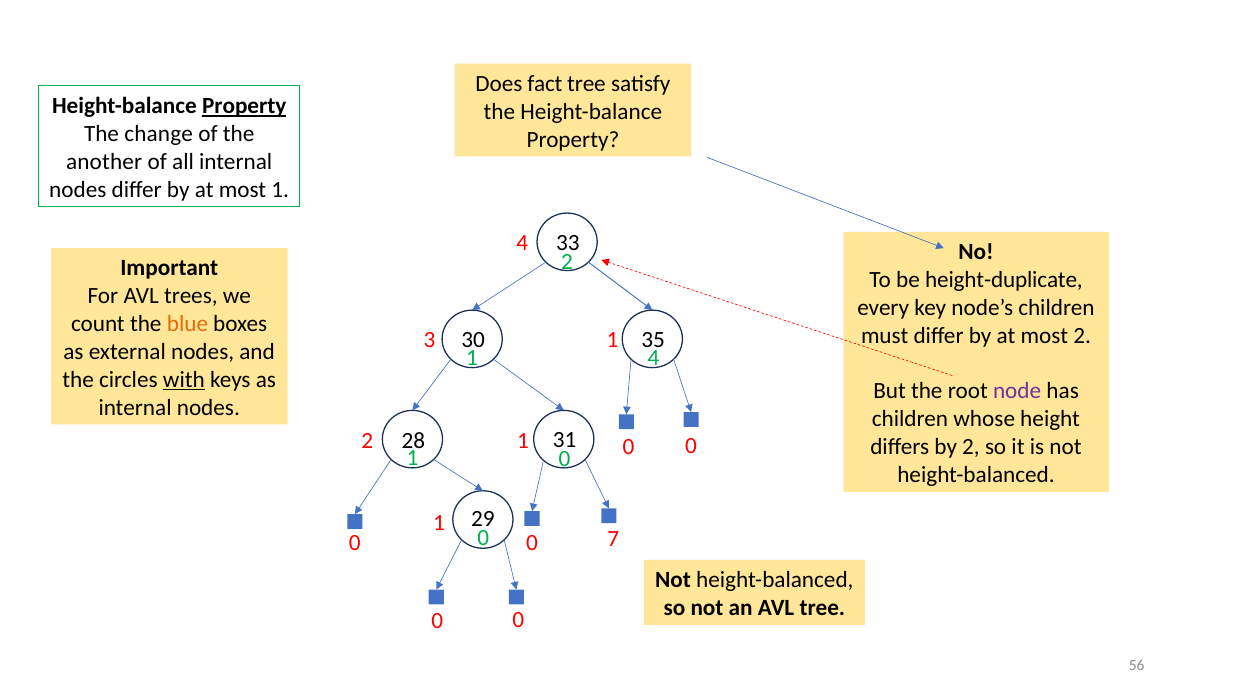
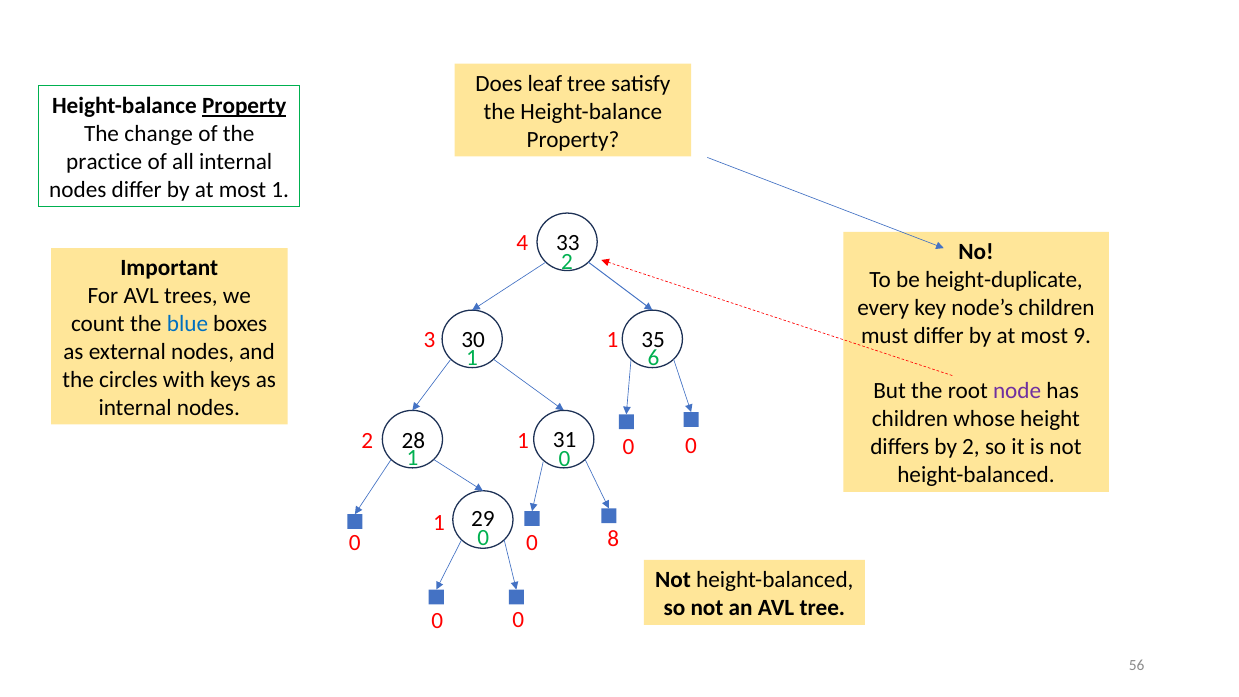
fact: fact -> leaf (545, 84)
another: another -> practice (104, 162)
blue colour: orange -> blue (187, 324)
most 2: 2 -> 9 (1082, 336)
1 4: 4 -> 6 (653, 358)
with underline: present -> none (184, 380)
7: 7 -> 8 (613, 539)
